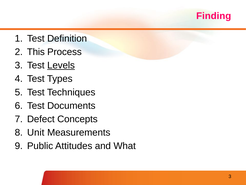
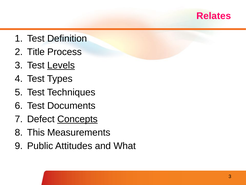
Finding: Finding -> Relates (214, 16)
This: This -> Title (36, 52)
Concepts underline: none -> present (77, 119)
Unit: Unit -> This (36, 132)
